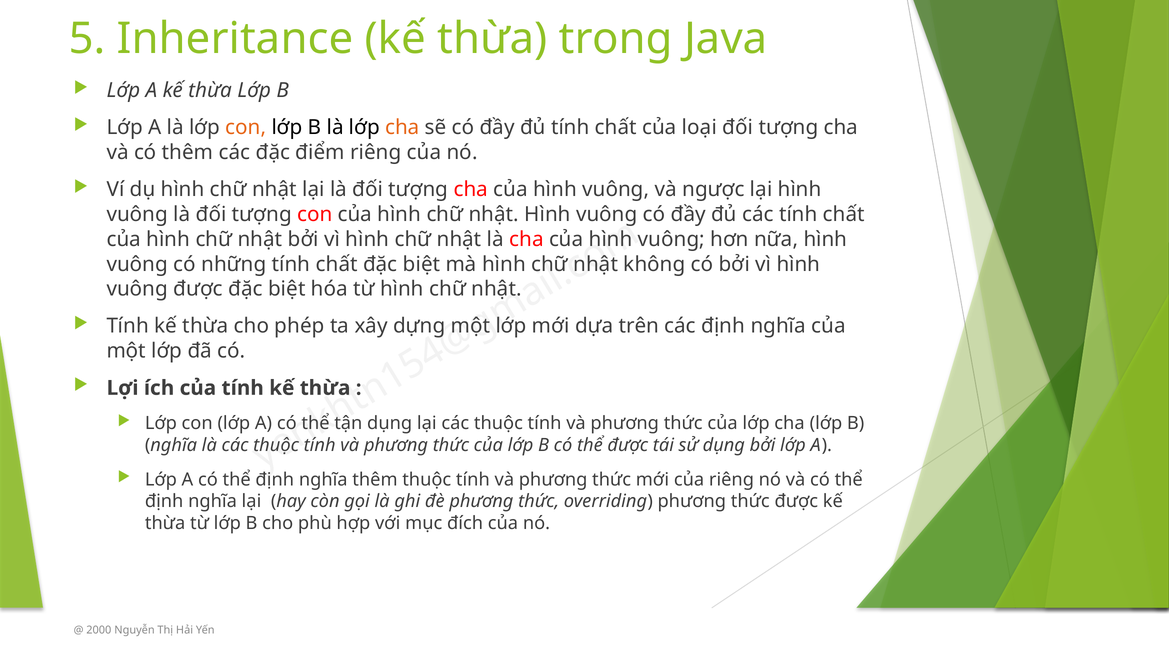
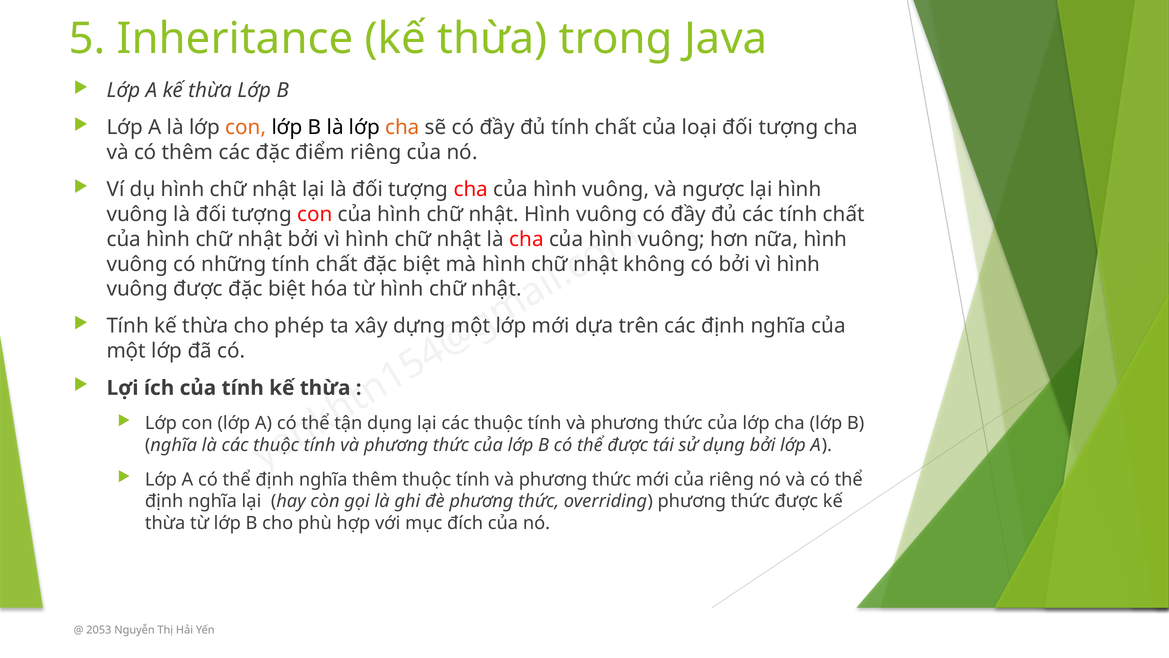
2000: 2000 -> 2053 (99, 630)
